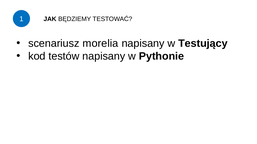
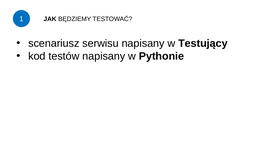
morelia: morelia -> serwisu (101, 43)
